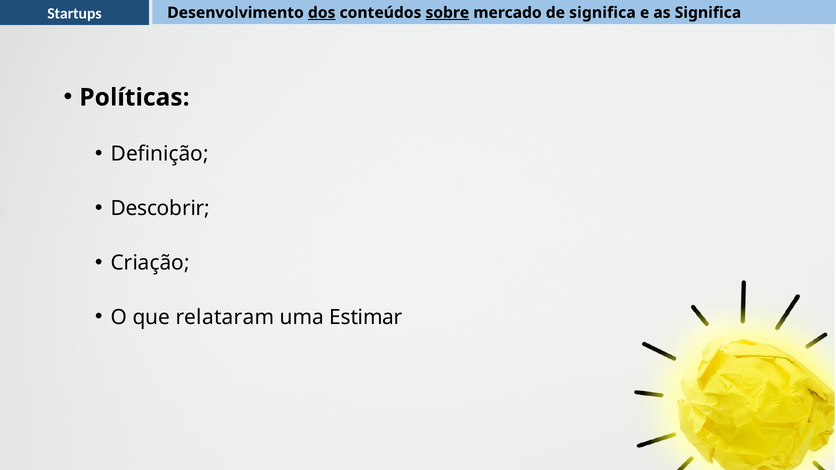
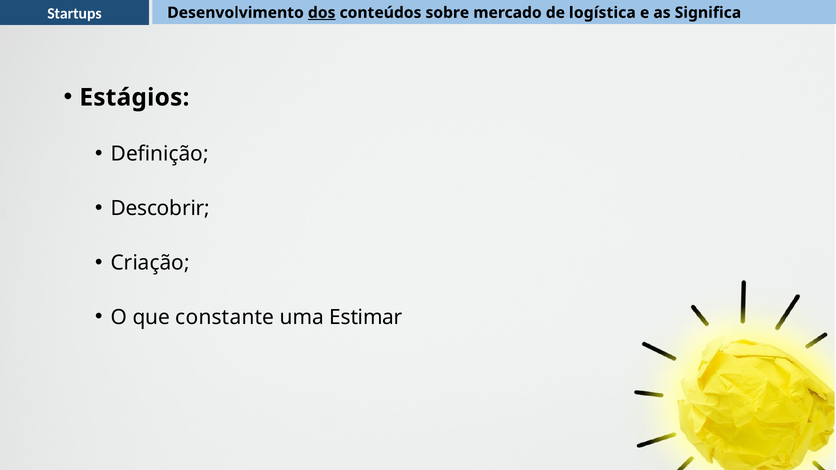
sobre underline: present -> none (447, 13)
de significa: significa -> logística (602, 13)
Políticas: Políticas -> Estágios (134, 98)
relataram: relataram -> constante (225, 317)
